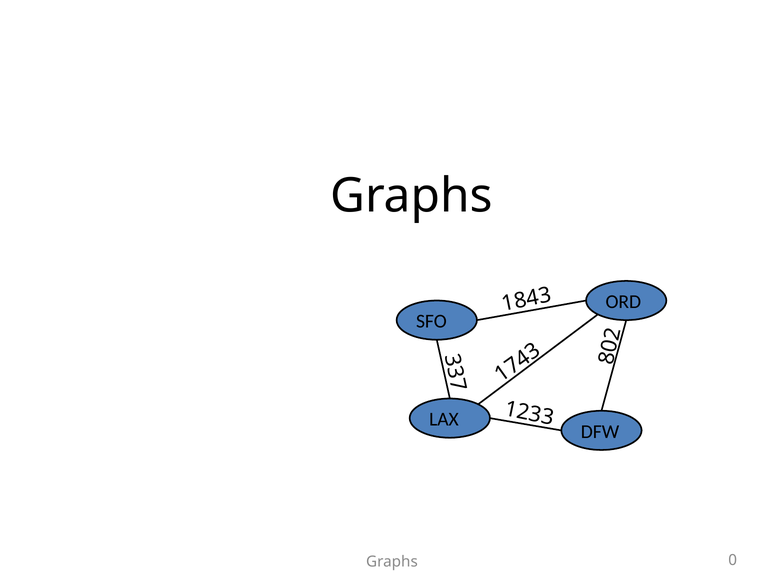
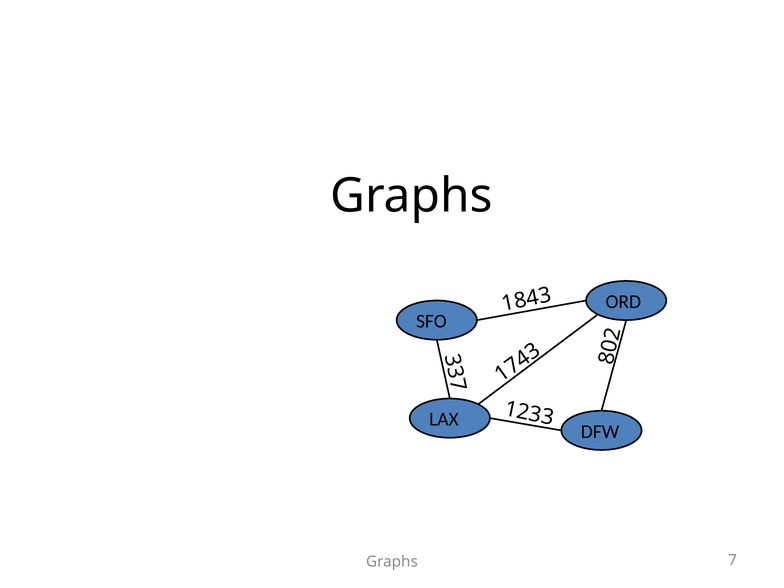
Graphs 0: 0 -> 7 (733, 560)
